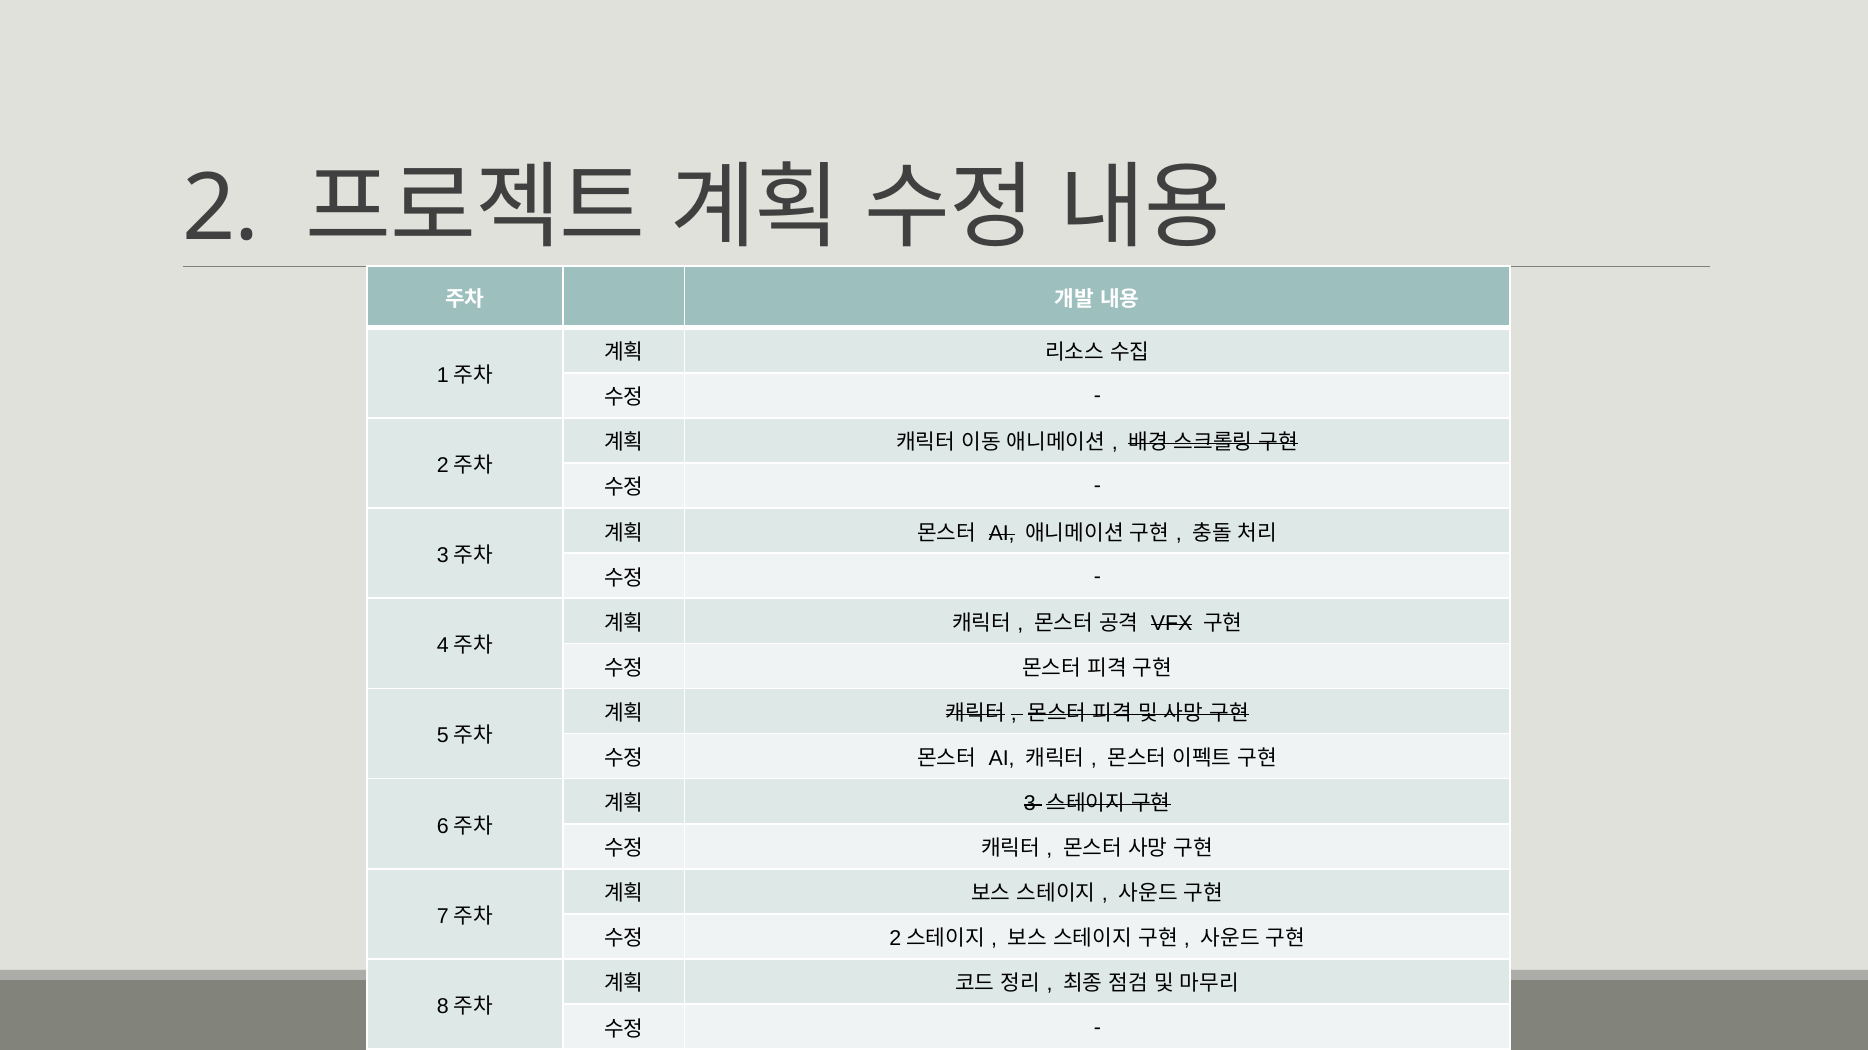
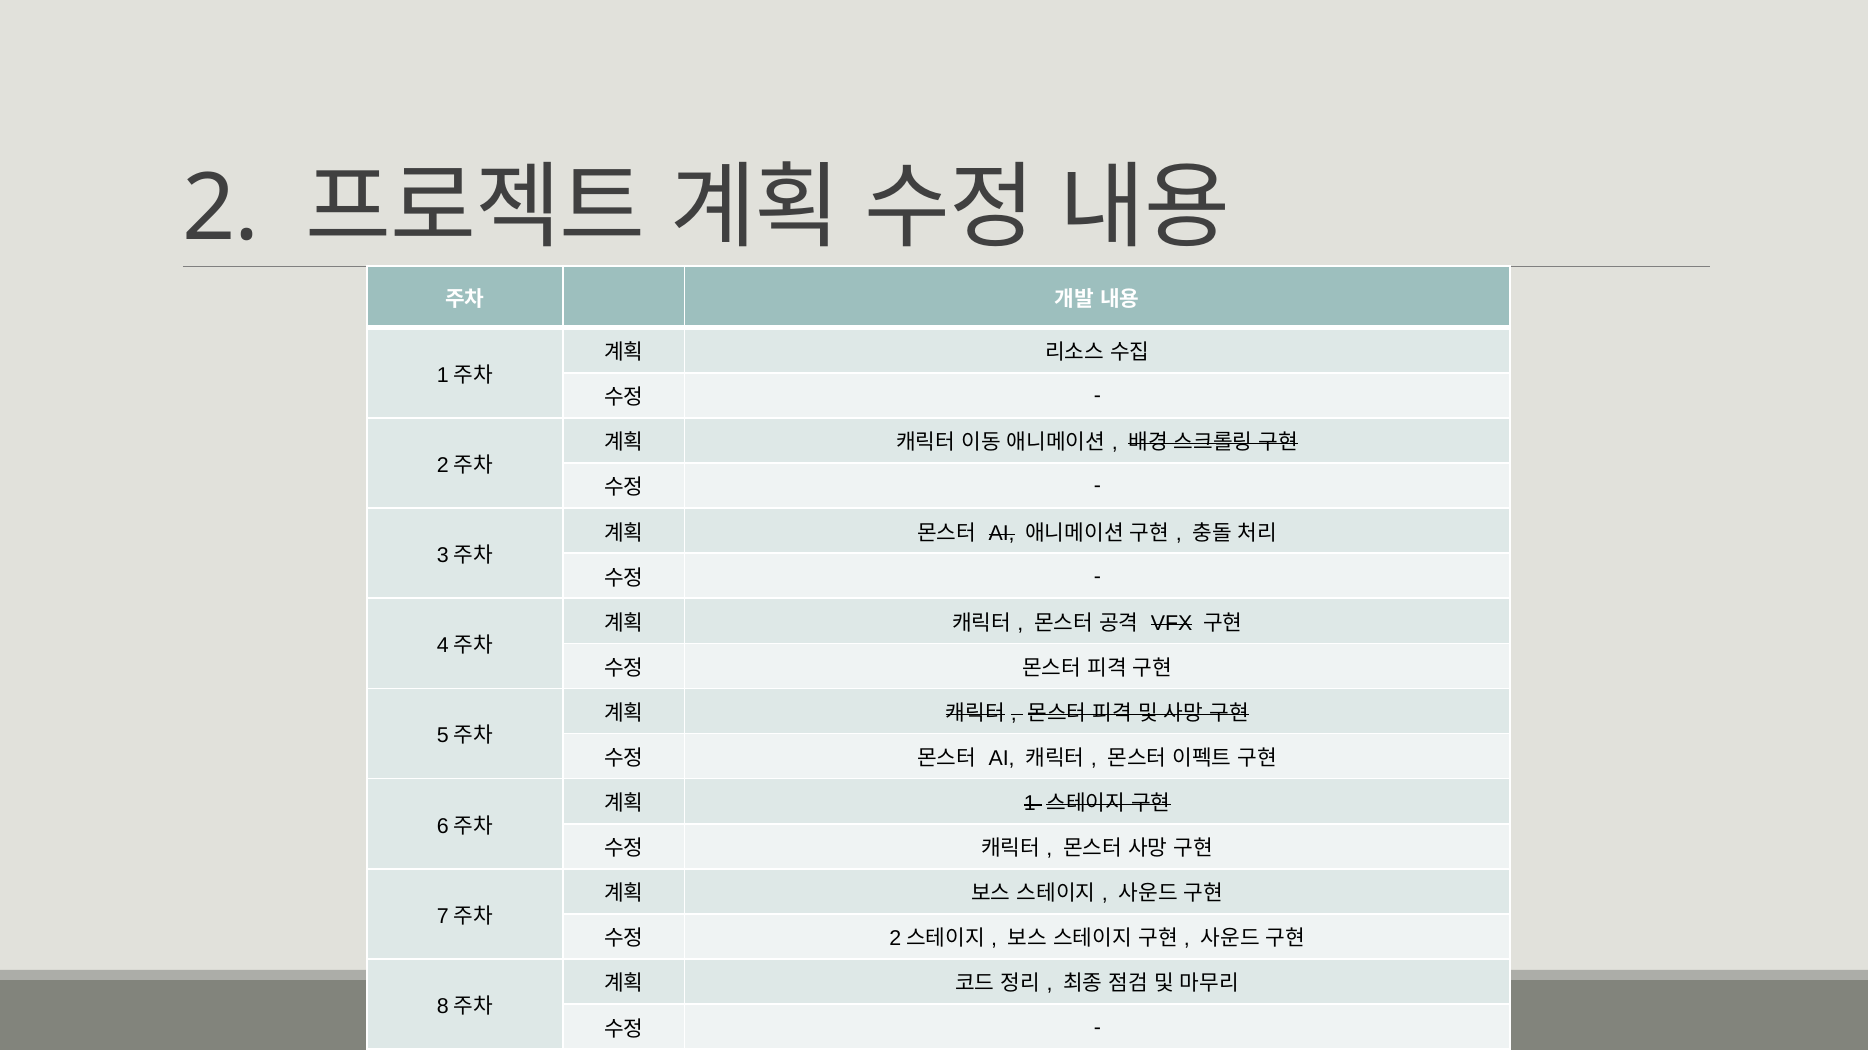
3: 3 -> 1 (1030, 804)
